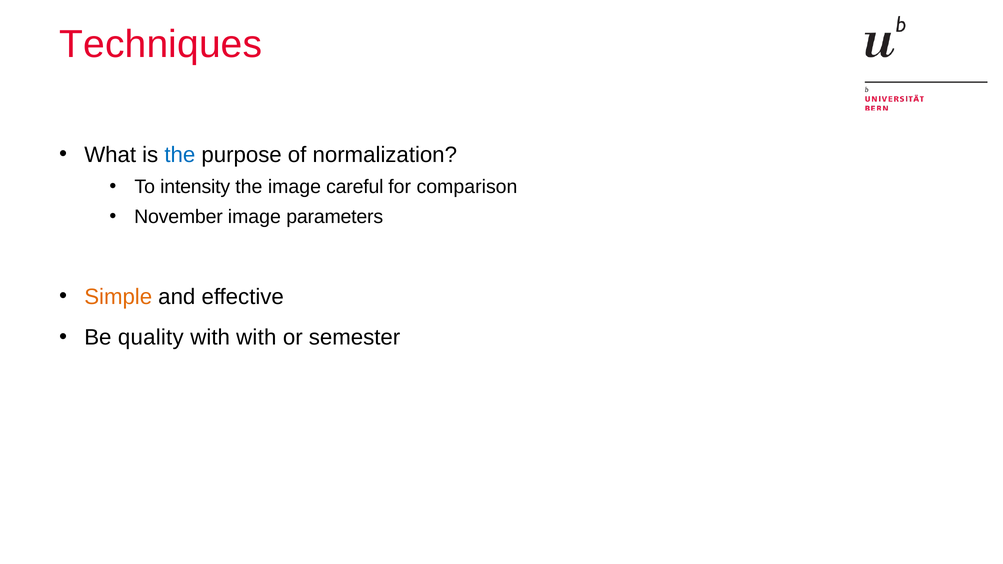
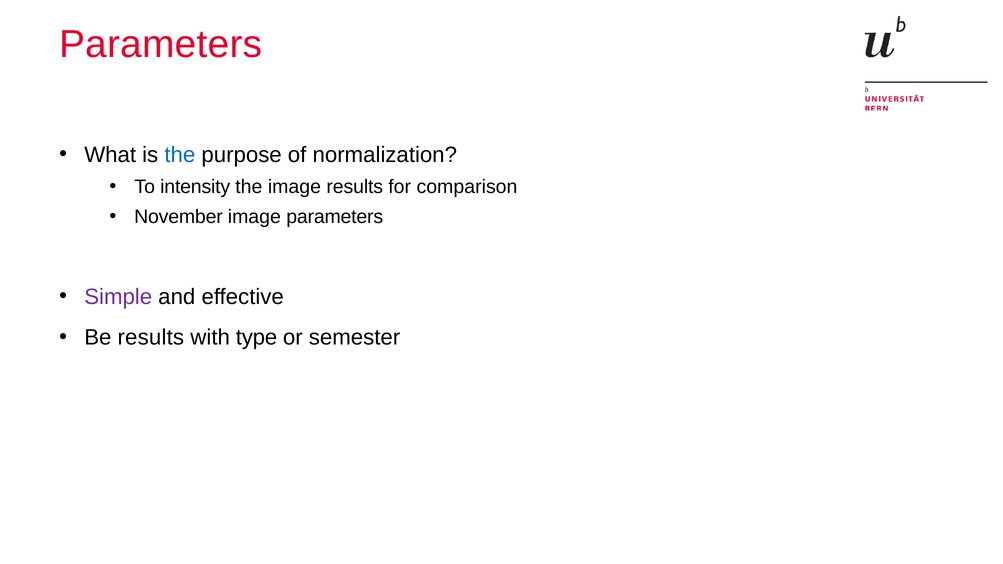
Techniques: Techniques -> Parameters (161, 44)
image careful: careful -> results (355, 187)
Simple colour: orange -> purple (118, 297)
Be quality: quality -> results (151, 338)
with with: with -> type (257, 338)
